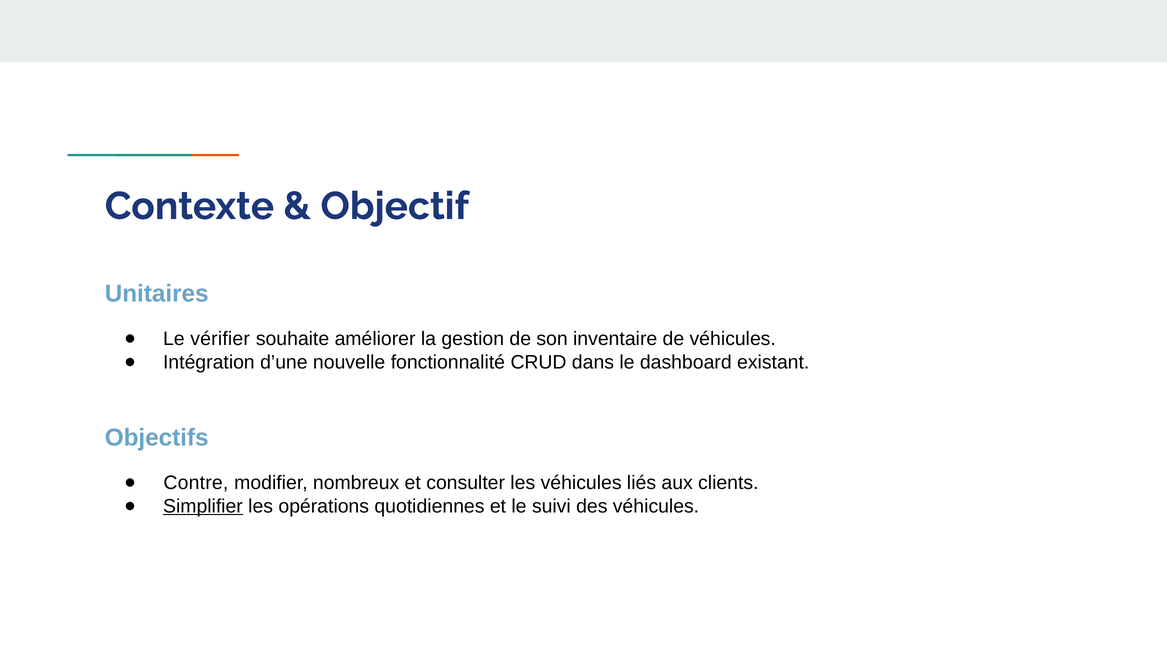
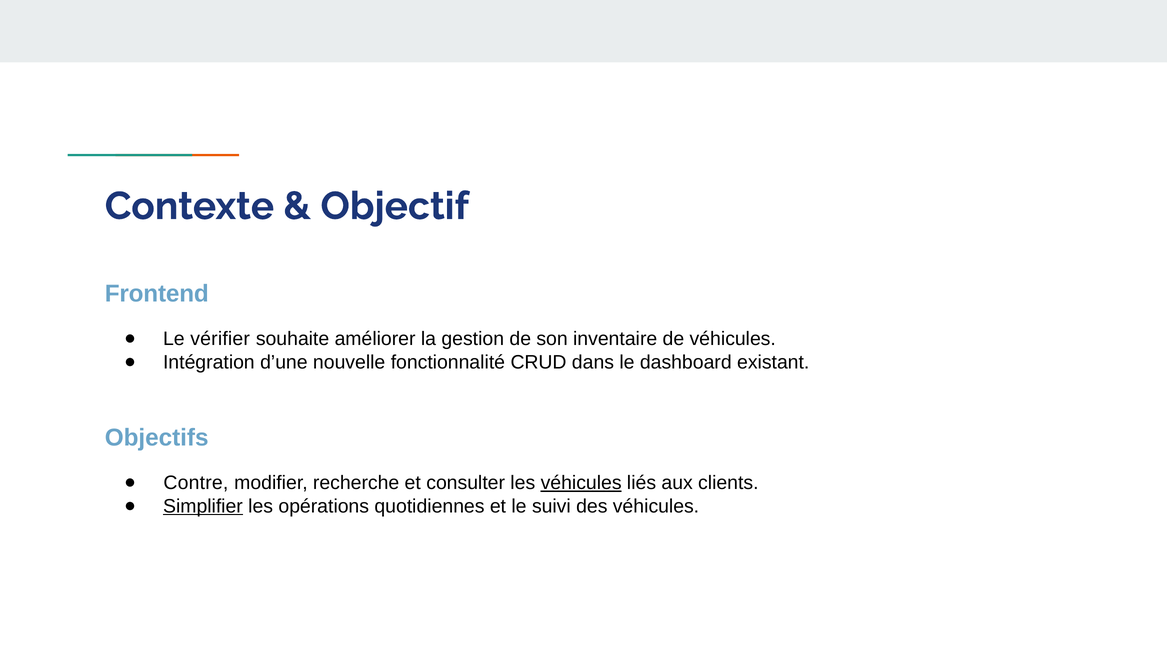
Unitaires: Unitaires -> Frontend (157, 293)
nombreux: nombreux -> recherche (356, 483)
véhicules underline: none -> present (581, 483)
